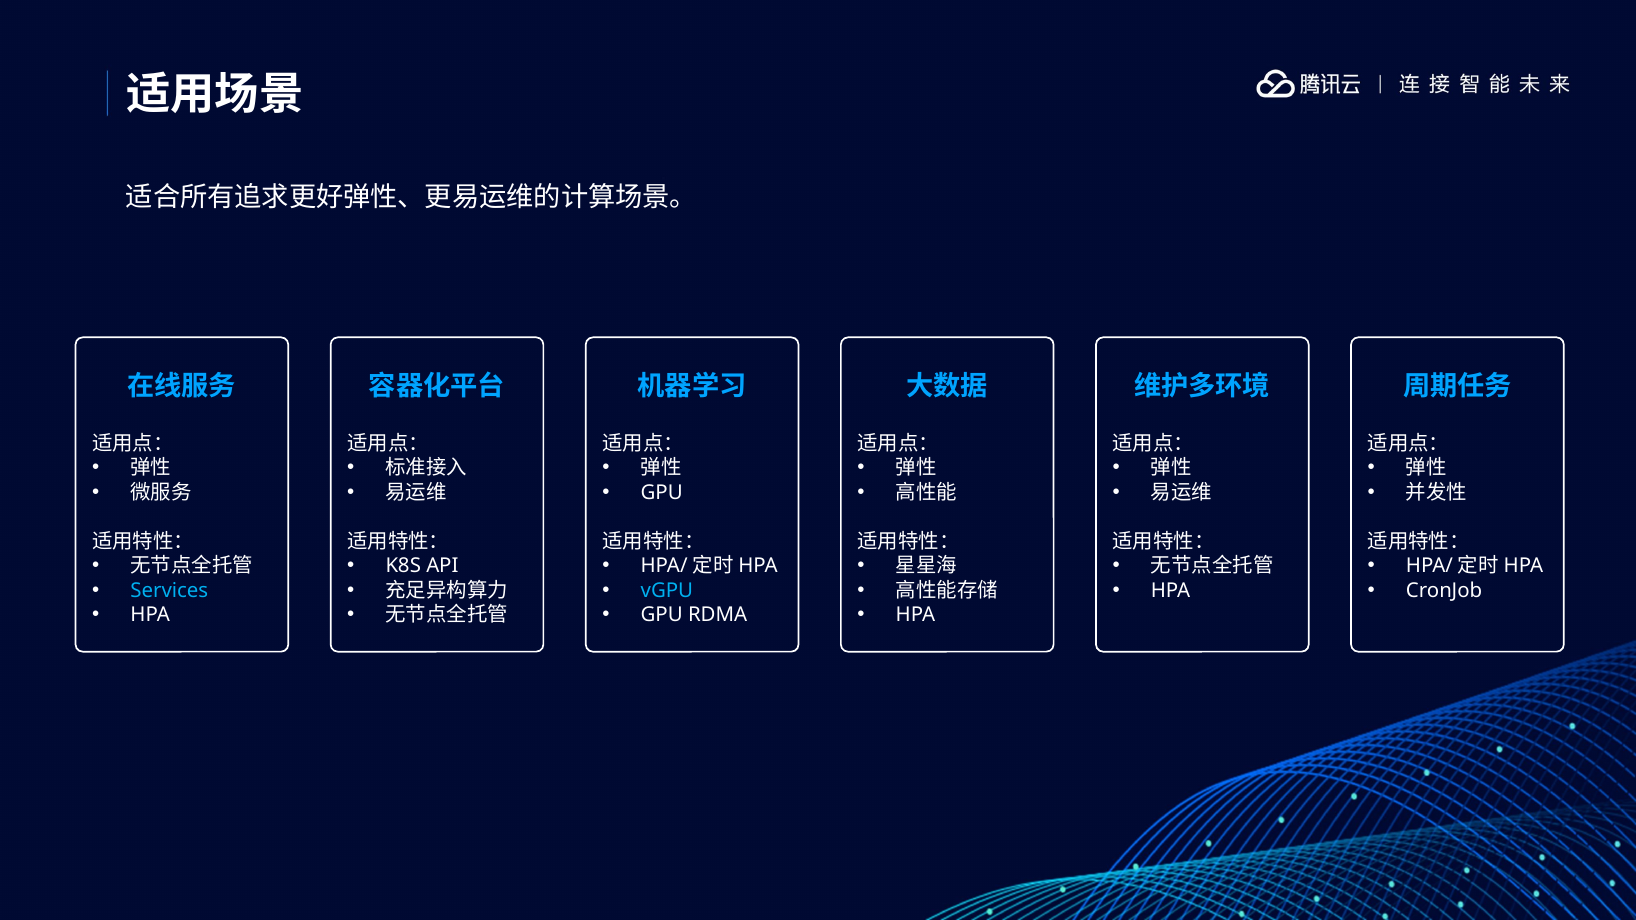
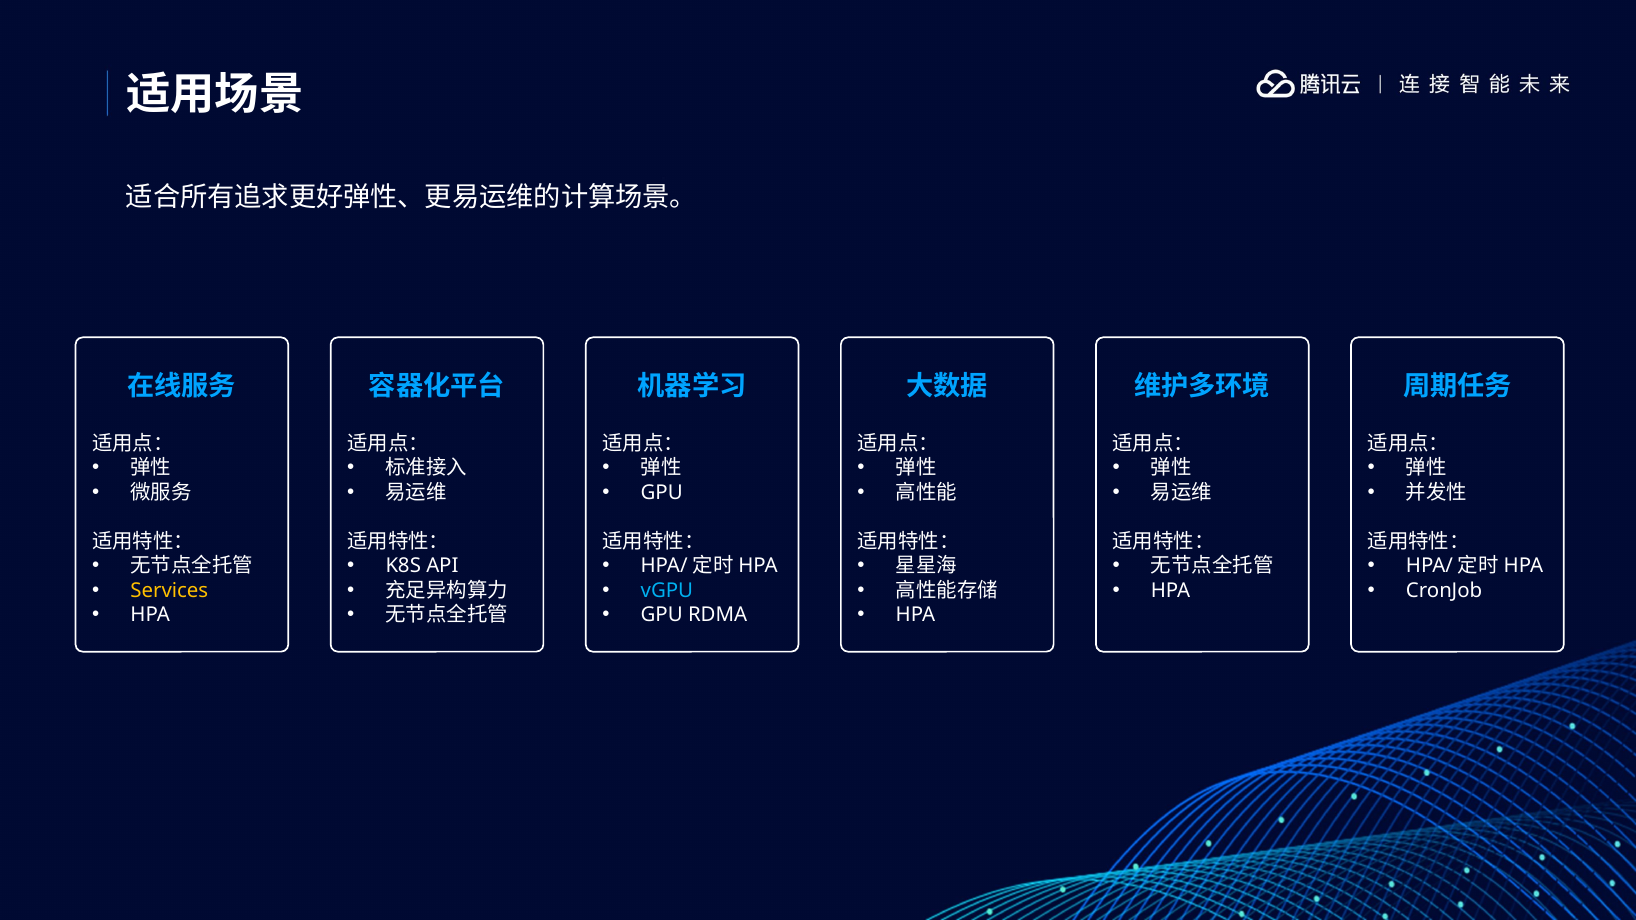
Services colour: light blue -> yellow (169, 591)
